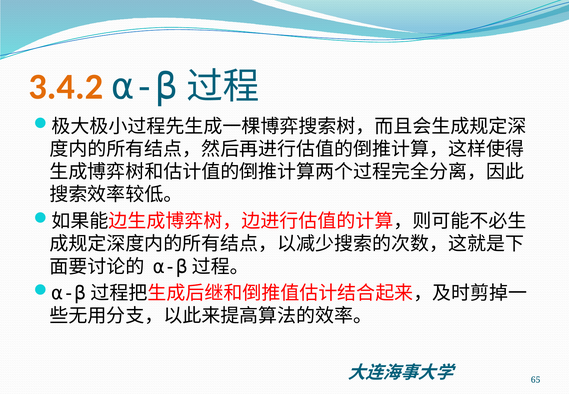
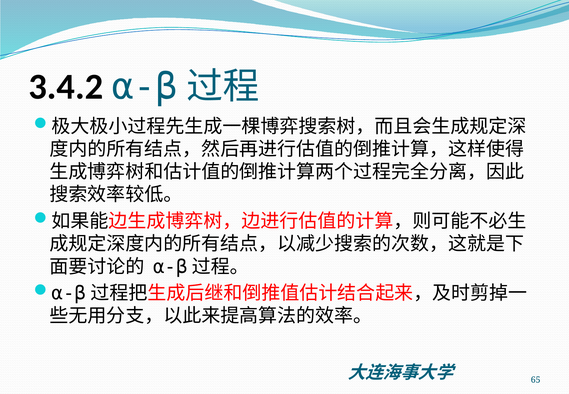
3.4.2 colour: orange -> black (66, 87)
